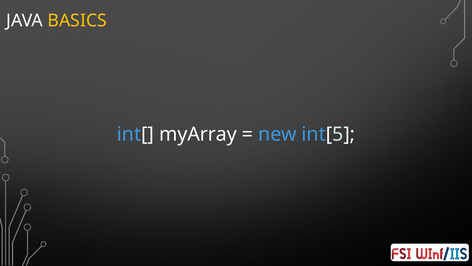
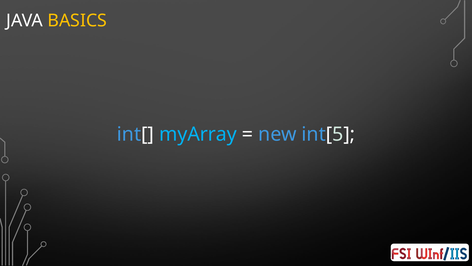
myArray colour: white -> light blue (198, 134)
